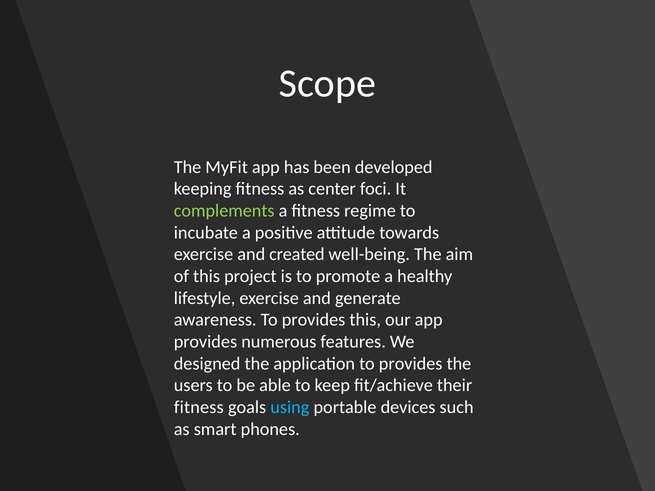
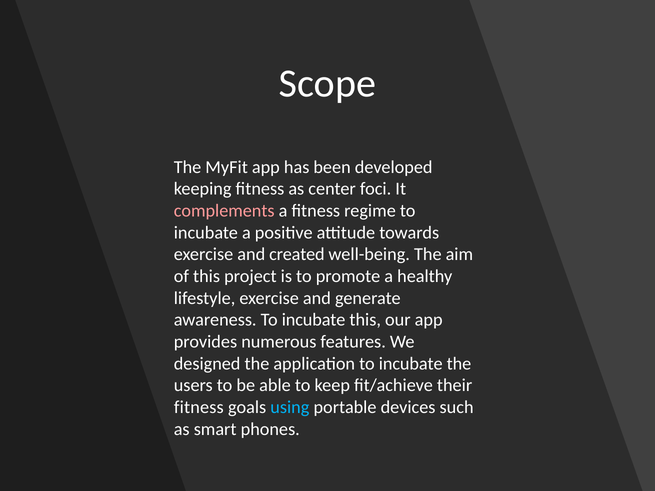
complements colour: light green -> pink (224, 211)
awareness To provides: provides -> incubate (314, 320)
application to provides: provides -> incubate (411, 364)
